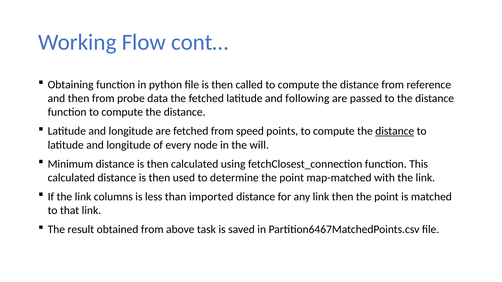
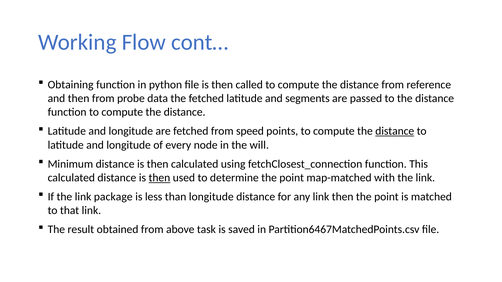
following: following -> segments (307, 99)
then underline: none -> present (159, 178)
columns: columns -> package (113, 197)
than imported: imported -> longitude (211, 197)
